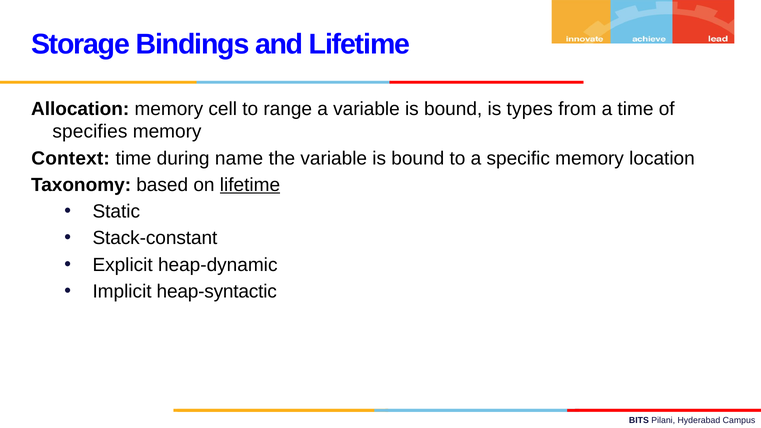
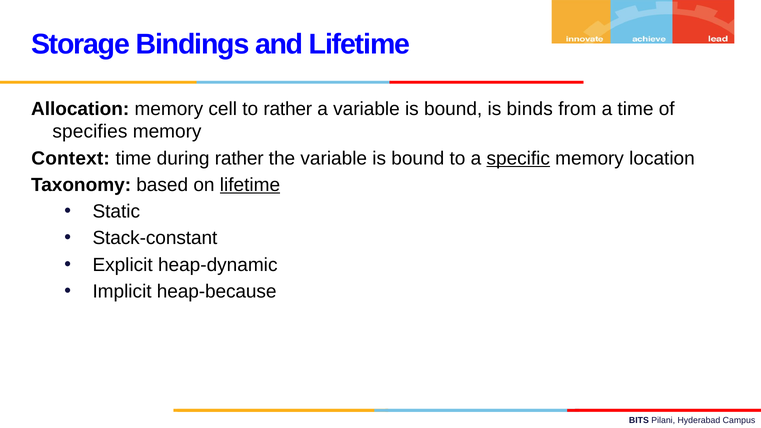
to range: range -> rather (288, 109)
types: types -> binds (530, 109)
during name: name -> rather (239, 158)
specific underline: none -> present (518, 158)
heap-syntactic: heap-syntactic -> heap-because (217, 291)
